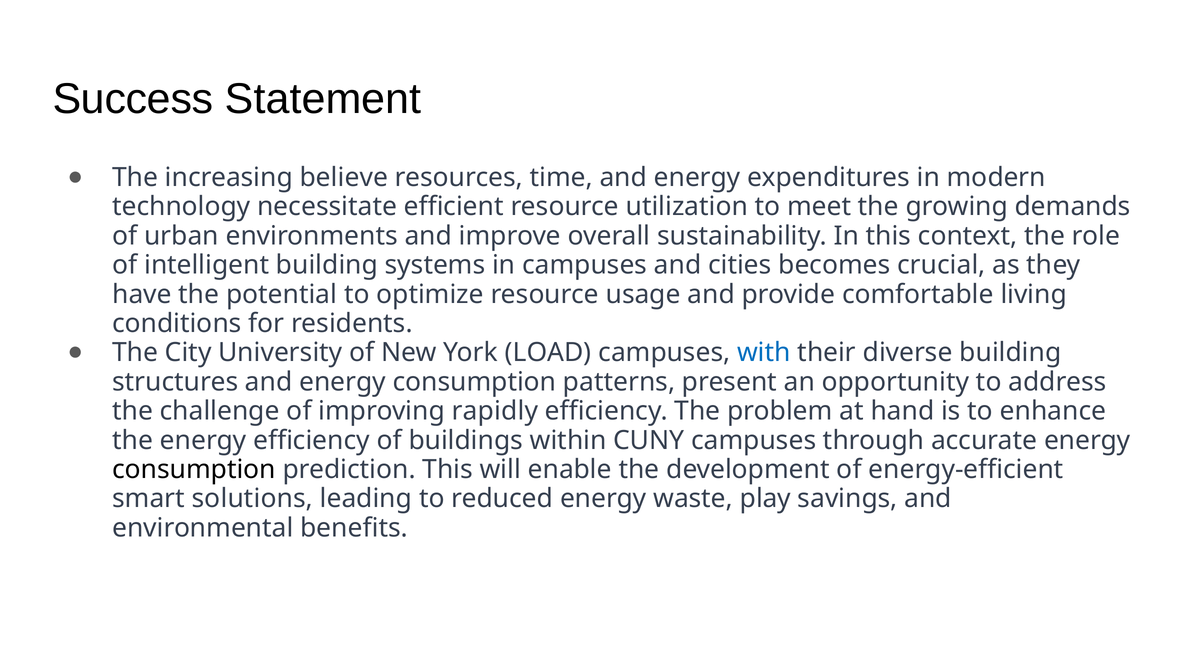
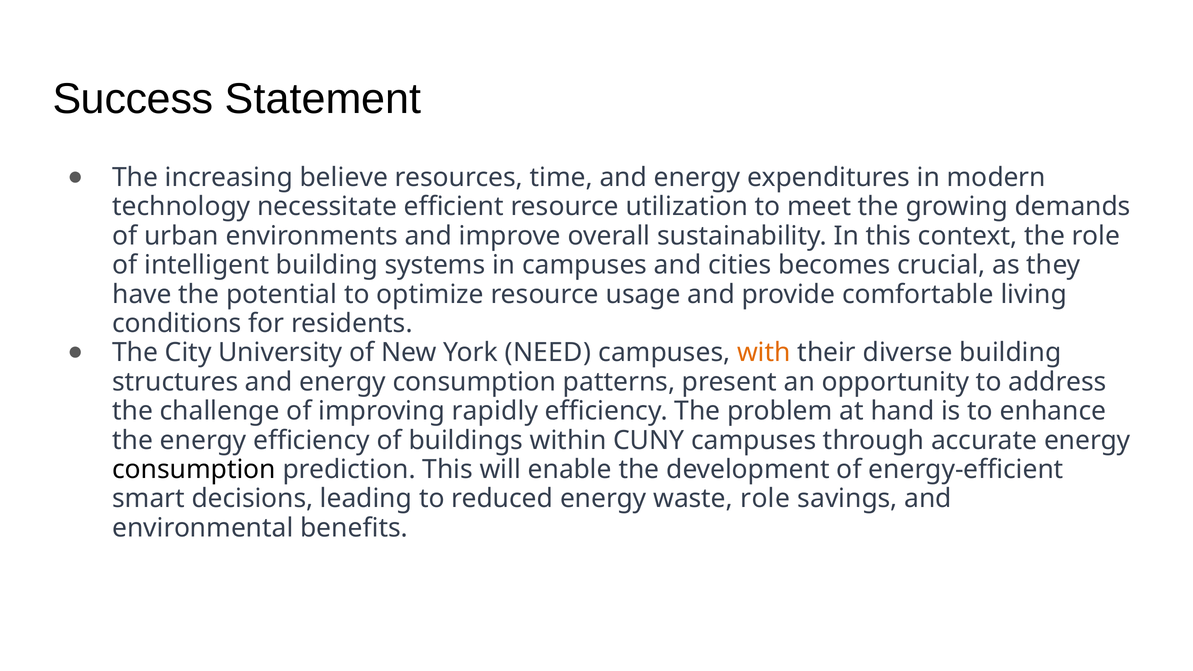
LOAD: LOAD -> NEED (548, 353)
with colour: blue -> orange (764, 353)
solutions: solutions -> decisions (252, 499)
waste play: play -> role (765, 499)
